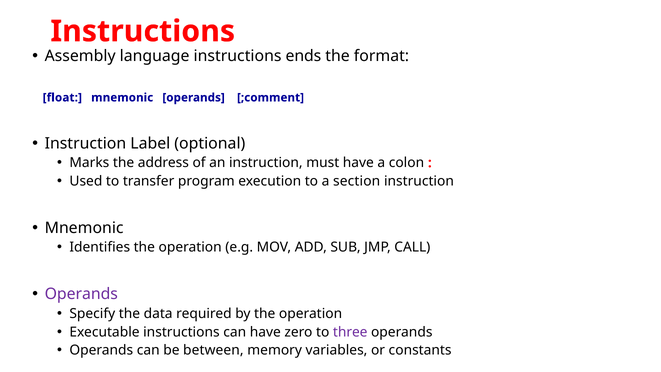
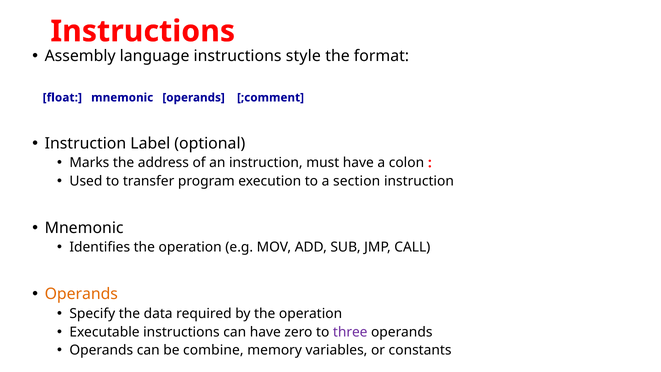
ends: ends -> style (303, 56)
Operands colour: purple -> orange (81, 294)
between: between -> combine (213, 350)
